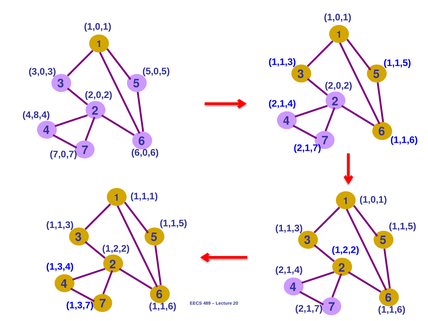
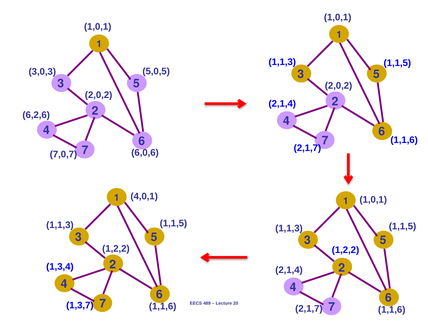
4,8,4: 4,8,4 -> 6,2,6 (36, 115)
1,1,1: 1,1,1 -> 4,0,1 (144, 196)
